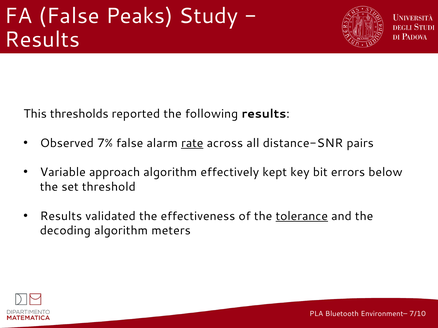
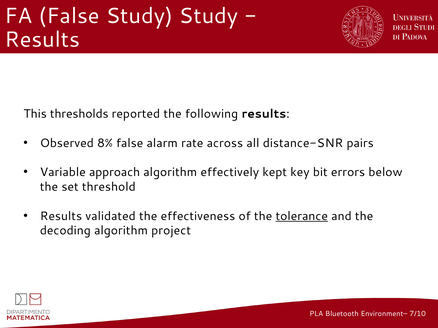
False Peaks: Peaks -> Study (139, 16)
7%: 7% -> 8% (105, 143)
rate underline: present -> none (192, 143)
meters: meters -> project (171, 231)
